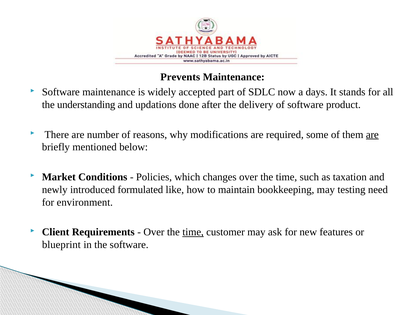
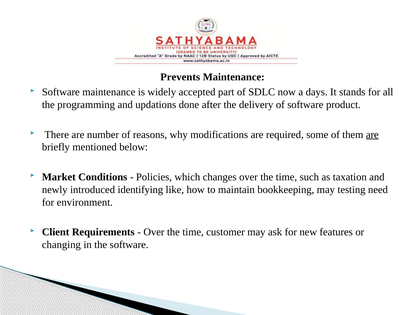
understanding: understanding -> programming (86, 105)
formulated: formulated -> identifying (140, 190)
time underline: present -> none (193, 232)
blueprint: blueprint -> changing (61, 245)
